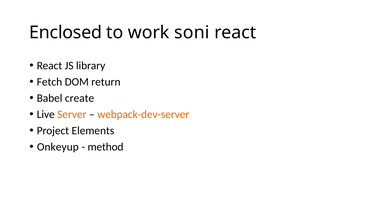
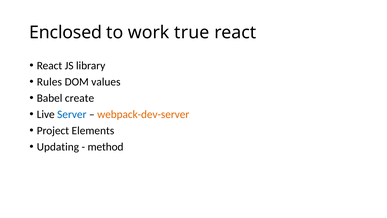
soni: soni -> true (192, 33)
Fetch: Fetch -> Rules (49, 82)
return: return -> values (106, 82)
Server colour: orange -> blue (72, 114)
Onkeyup: Onkeyup -> Updating (58, 147)
